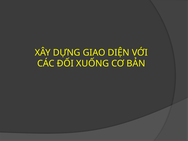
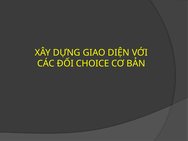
XUỐNG: XUỐNG -> CHOICE (93, 64)
